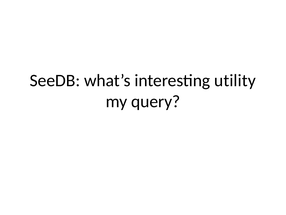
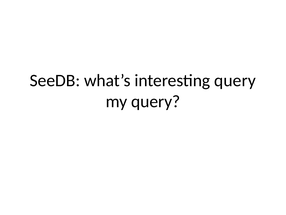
interesting utility: utility -> query (235, 80)
